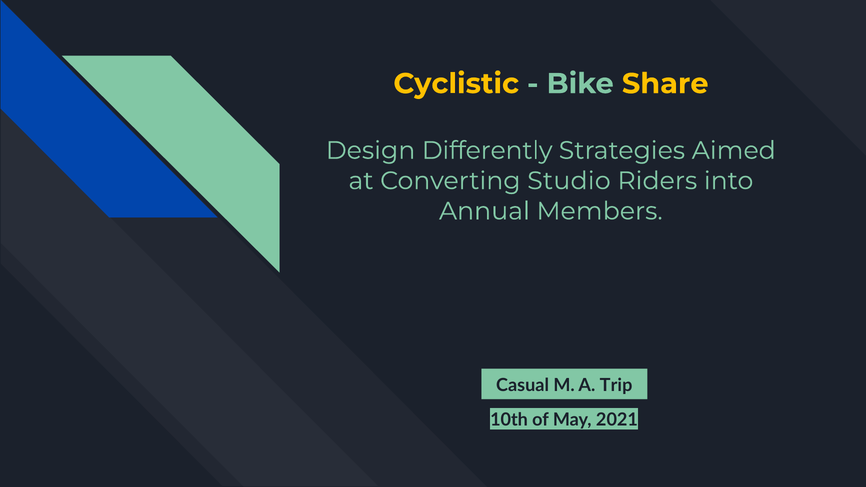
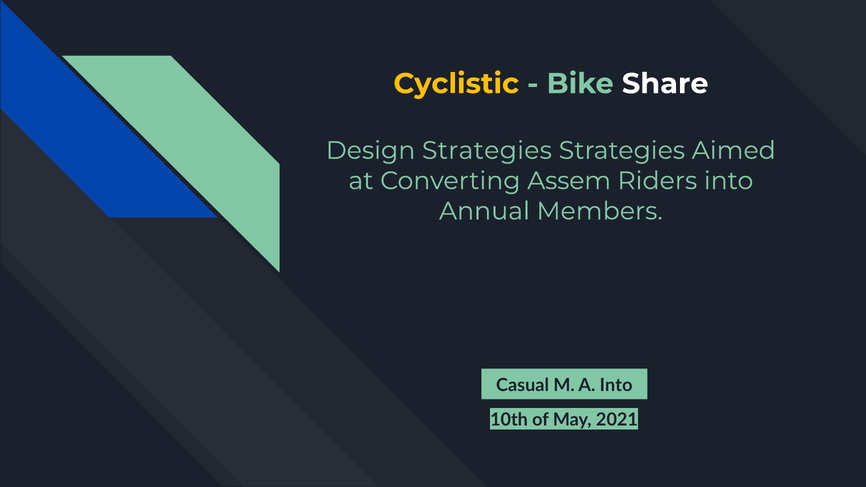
Share colour: yellow -> white (665, 84)
Design Differently: Differently -> Strategies (487, 151)
Studio: Studio -> Assem (569, 181)
A Trip: Trip -> Into (616, 385)
